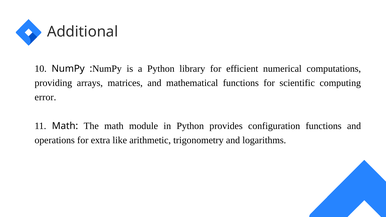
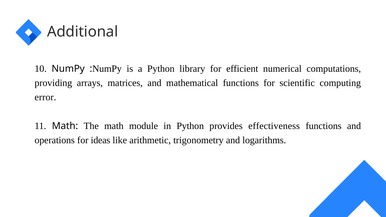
configuration: configuration -> effectiveness (274, 126)
extra: extra -> ideas (101, 140)
